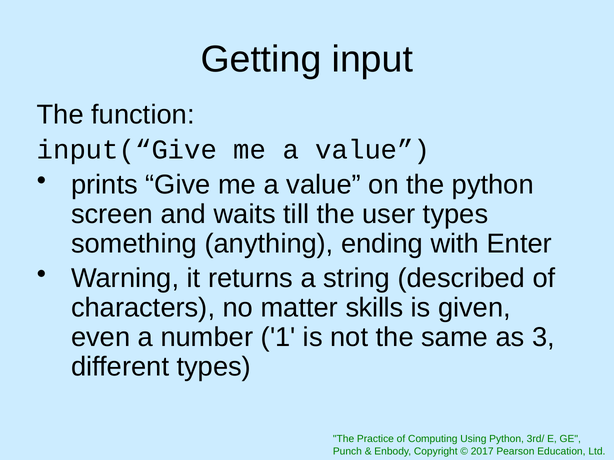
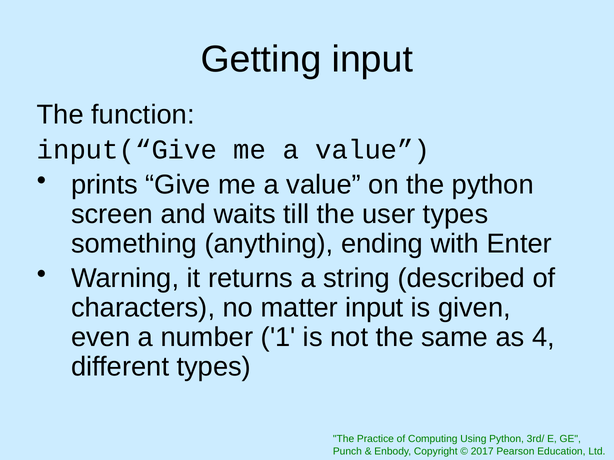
matter skills: skills -> input (374, 308)
3: 3 -> 4 (543, 338)
